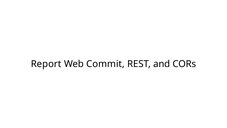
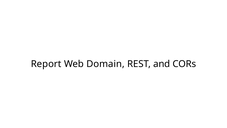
Commit: Commit -> Domain (105, 64)
